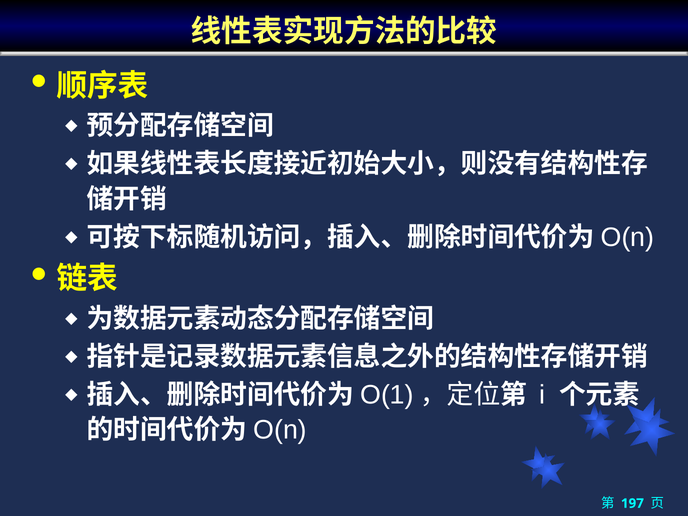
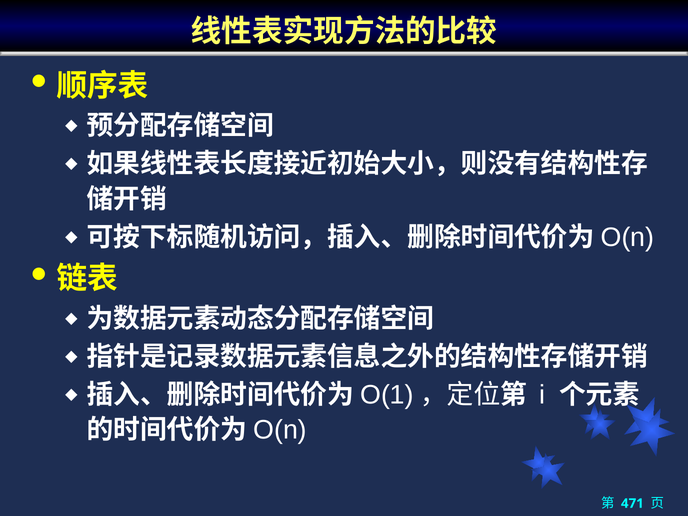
197: 197 -> 471 (632, 503)
